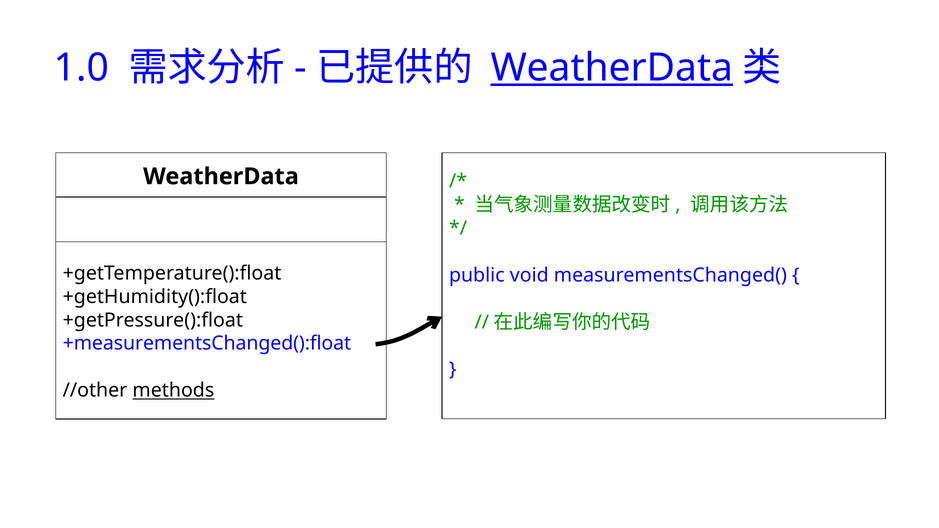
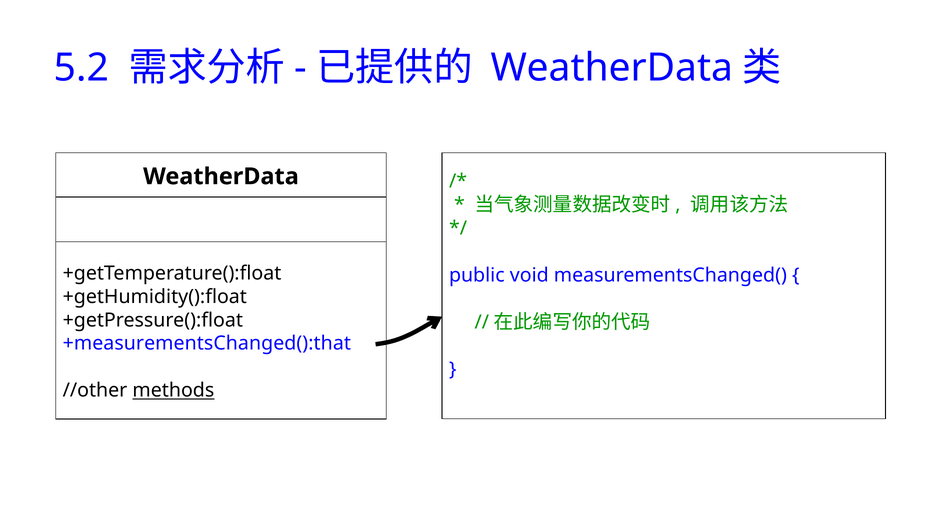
1.0: 1.0 -> 5.2 (82, 68)
WeatherData underline: present -> none (612, 68)
+measurementsChanged():float: +measurementsChanged():float -> +measurementsChanged():that (207, 344)
